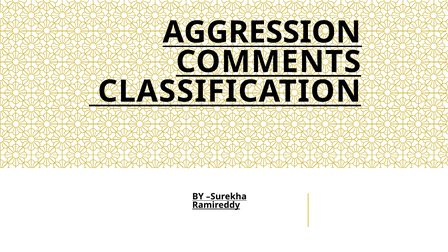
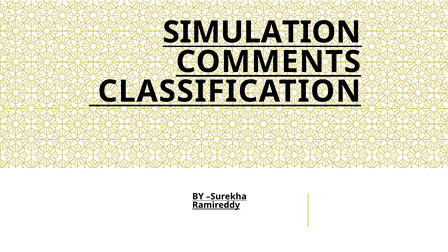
AGGRESSION: AGGRESSION -> SIMULATION (262, 32)
